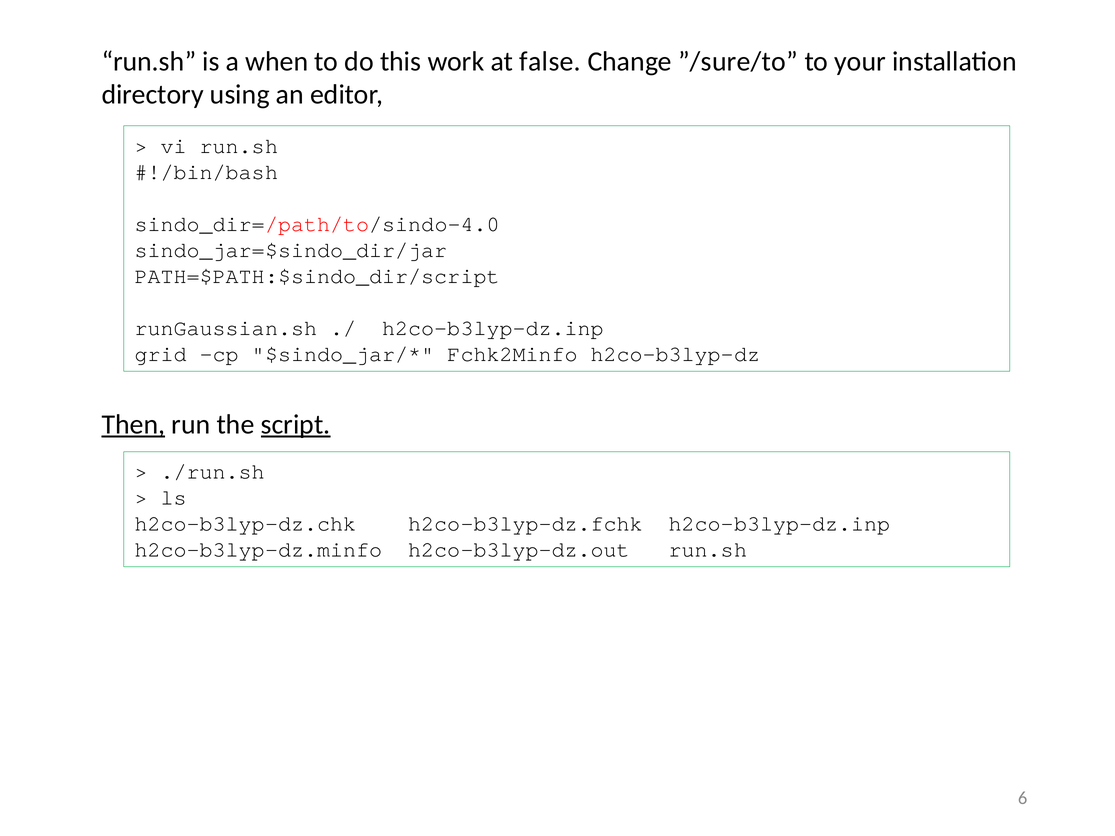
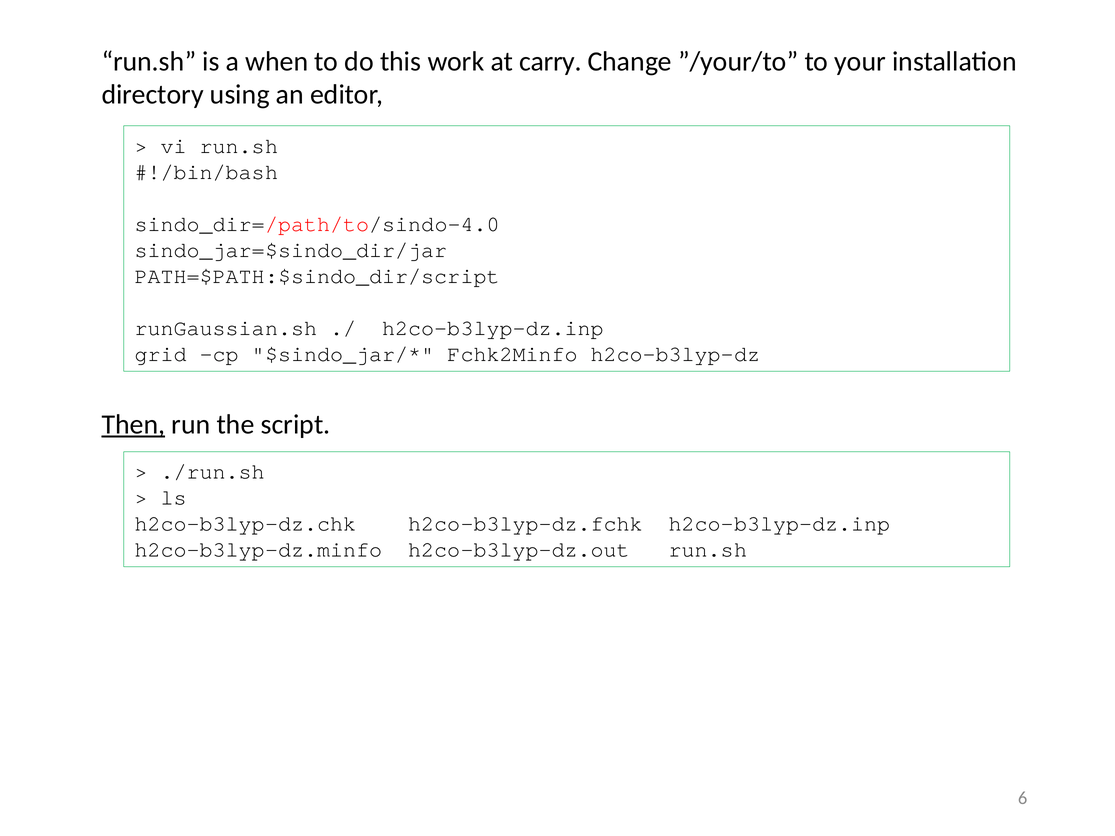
false: false -> carry (550, 61)
”/sure/to: ”/sure/to -> ”/your/to (738, 61)
script underline: present -> none (296, 425)
